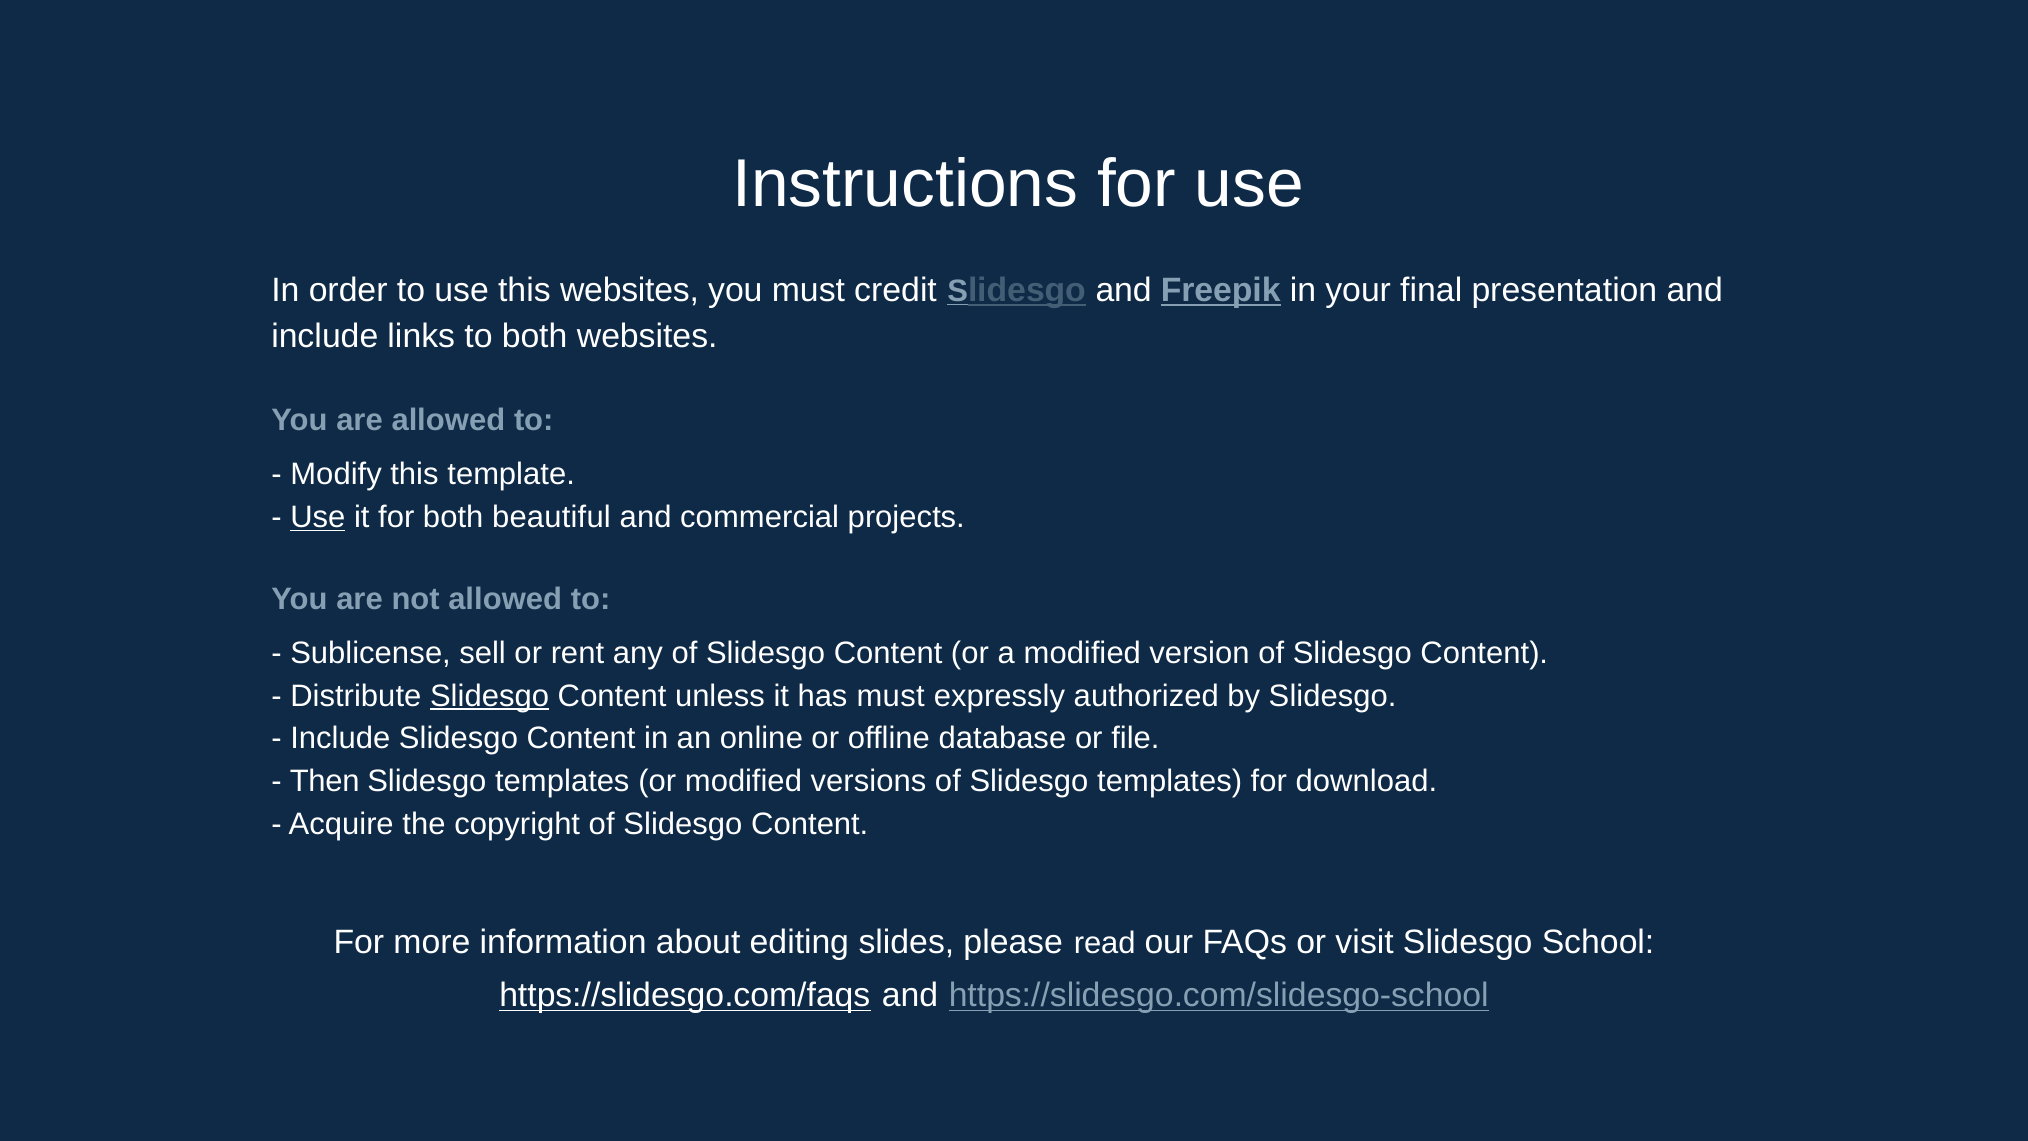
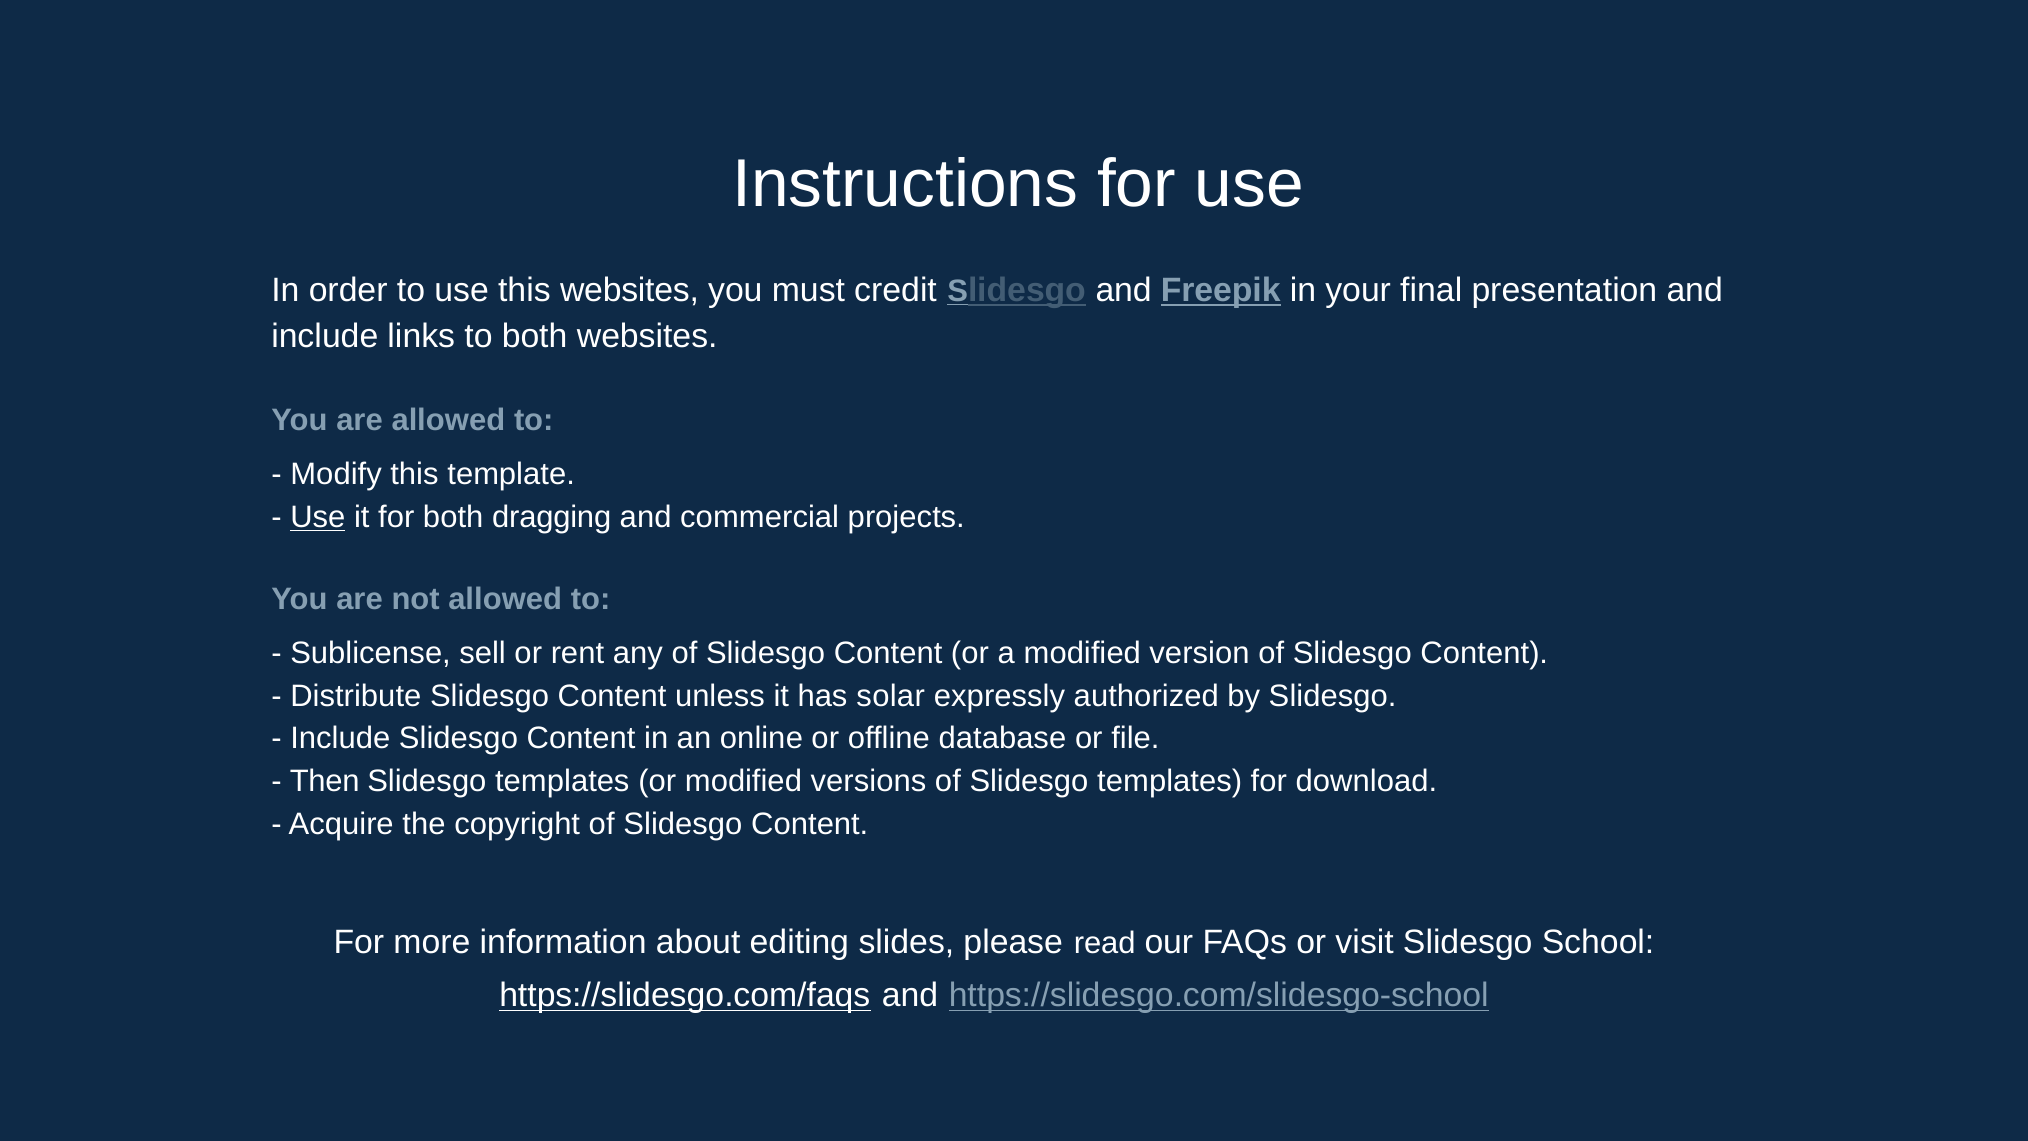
beautiful: beautiful -> dragging (552, 517)
Slidesgo underline: present -> none (490, 696)
has must: must -> solar (891, 696)
